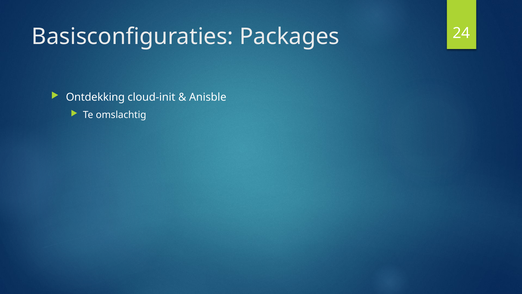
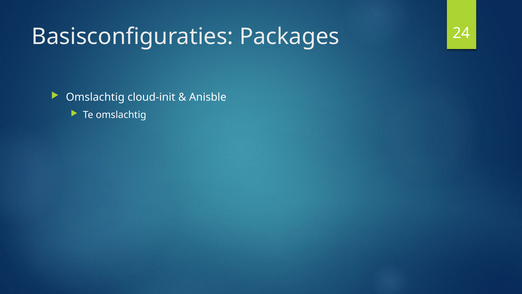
Ontdekking: Ontdekking -> Omslachtig (95, 97)
